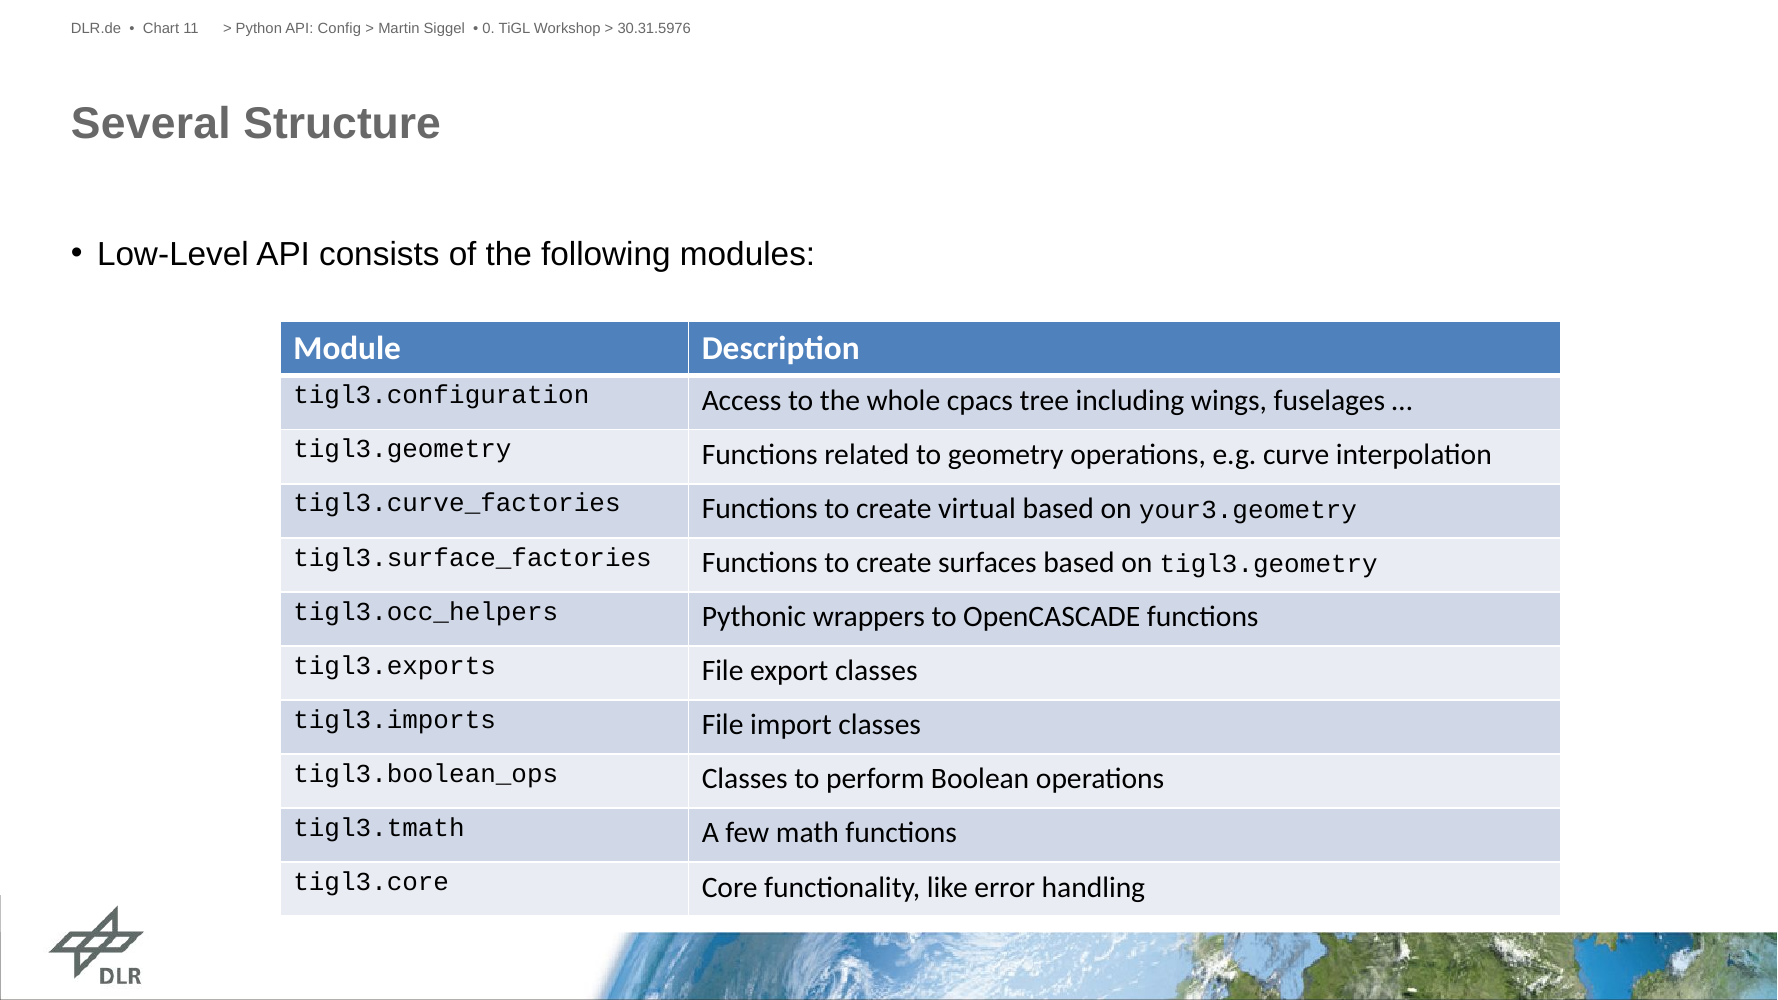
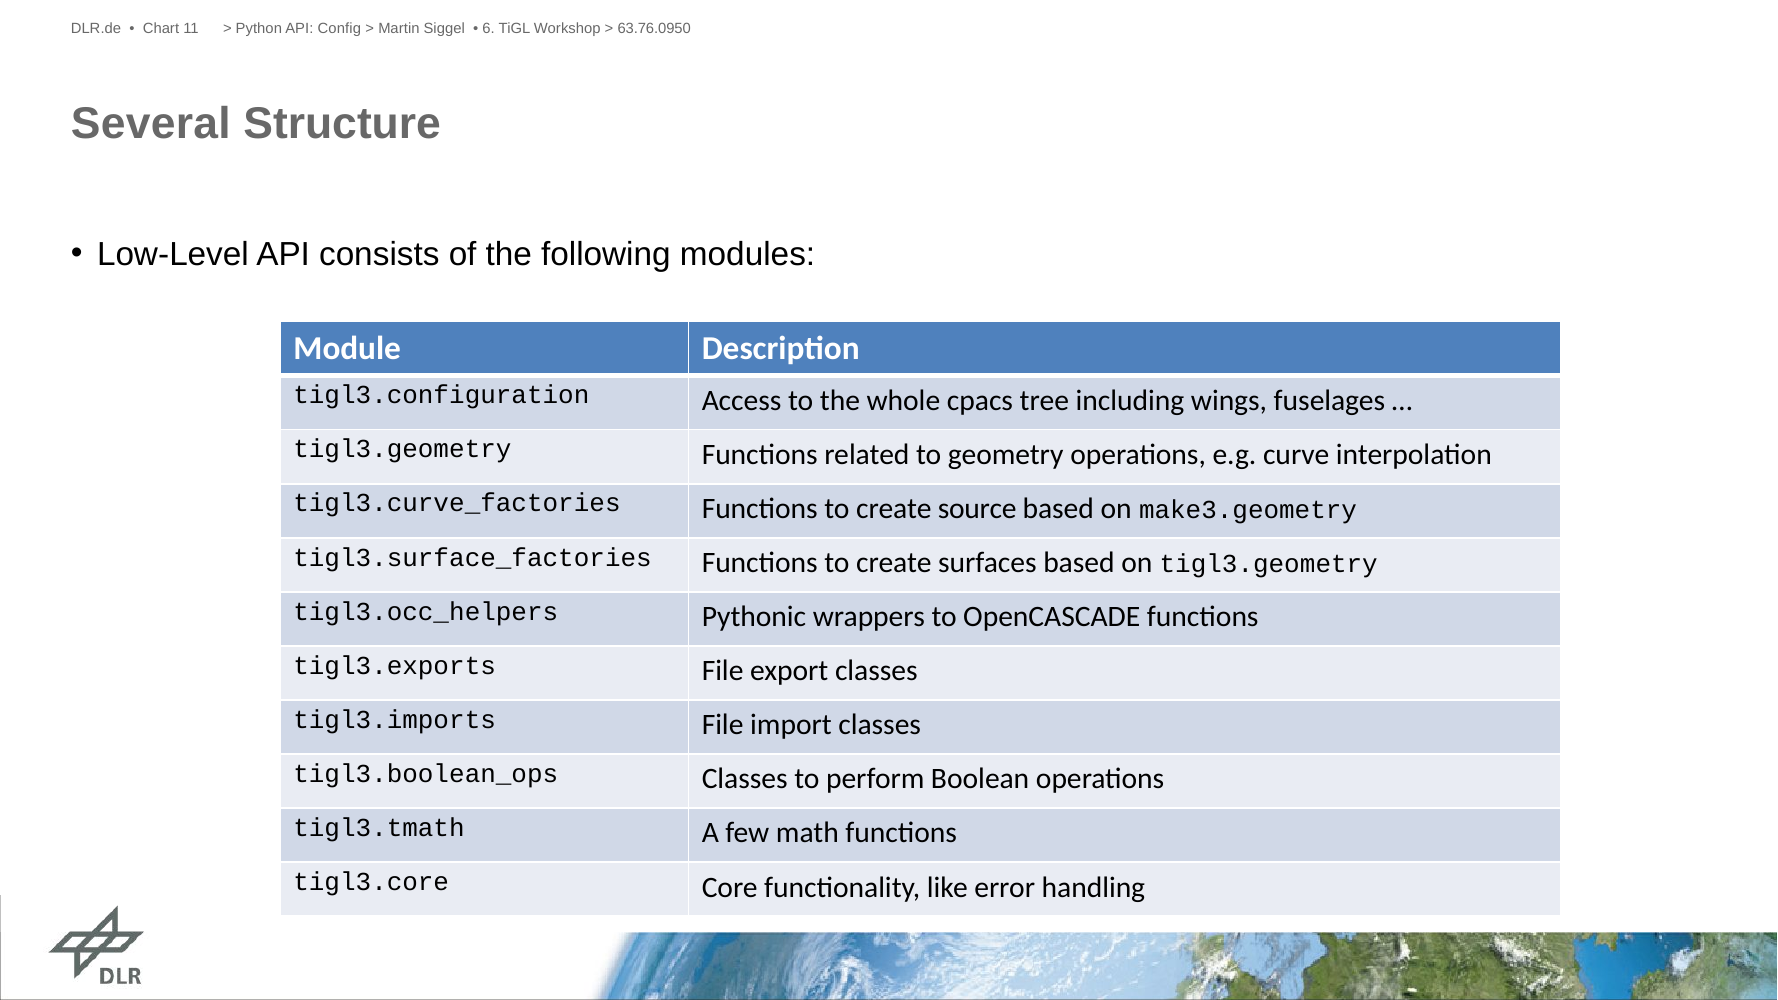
0: 0 -> 6 (489, 28)
30.31.5976: 30.31.5976 -> 63.76.0950 (654, 28)
virtual: virtual -> source (977, 509)
your3.geometry: your3.geometry -> make3.geometry (1248, 510)
